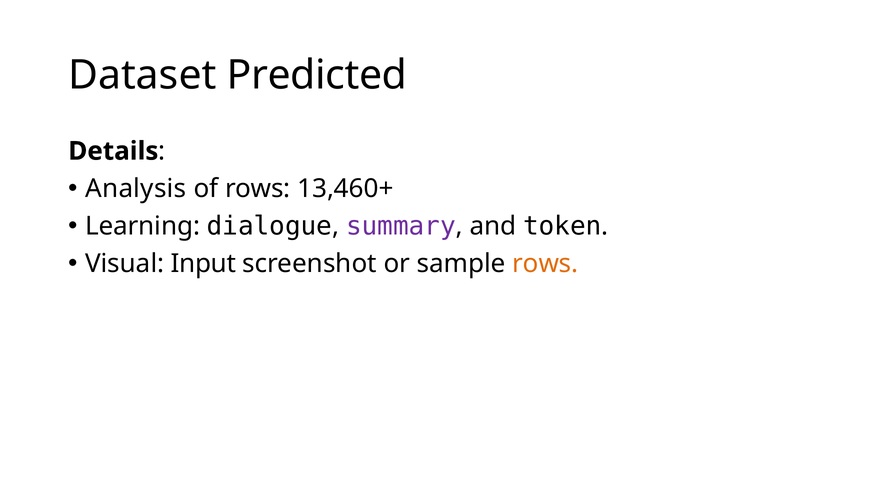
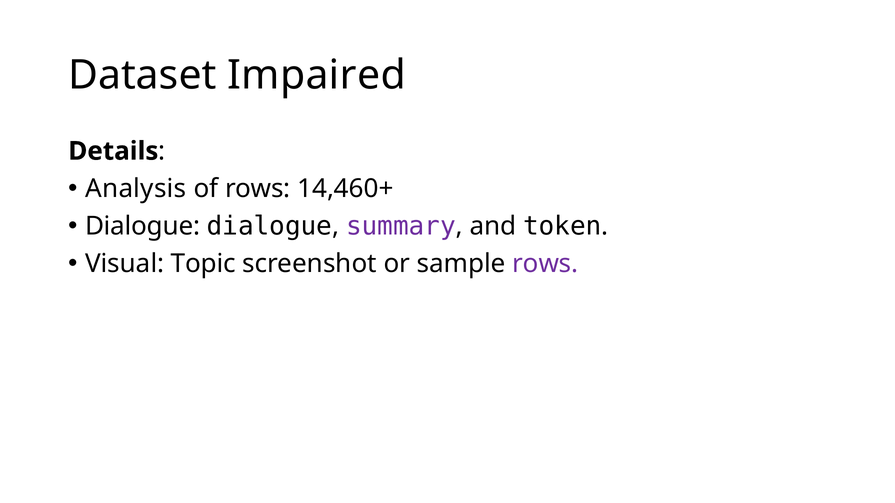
Predicted: Predicted -> Impaired (316, 75)
13,460+: 13,460+ -> 14,460+ (345, 189)
Learning: Learning -> Dialogue (143, 226)
Input: Input -> Topic (203, 264)
rows colour: orange -> purple (545, 264)
